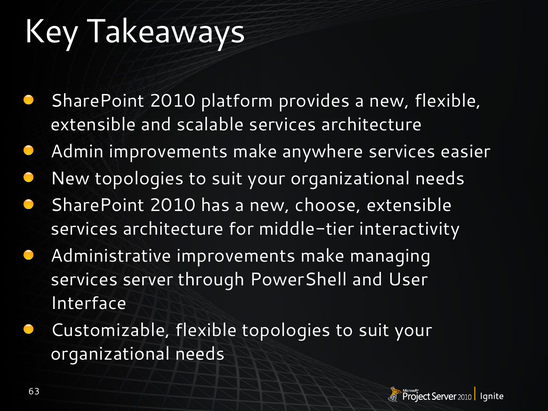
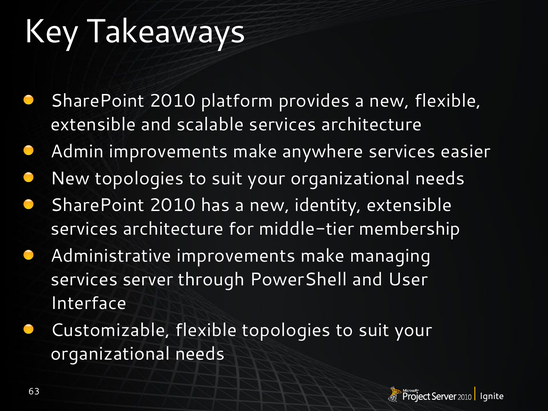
choose: choose -> identity (328, 205)
interactivity: interactivity -> membership (410, 229)
